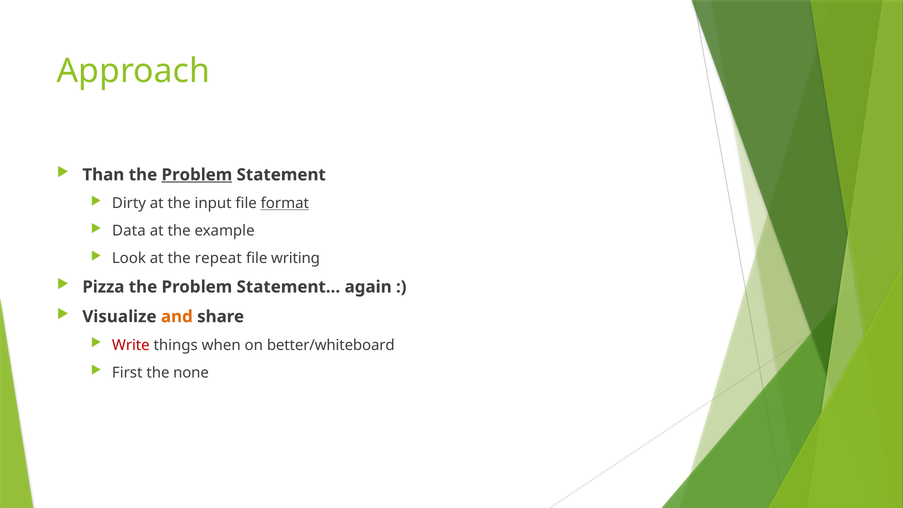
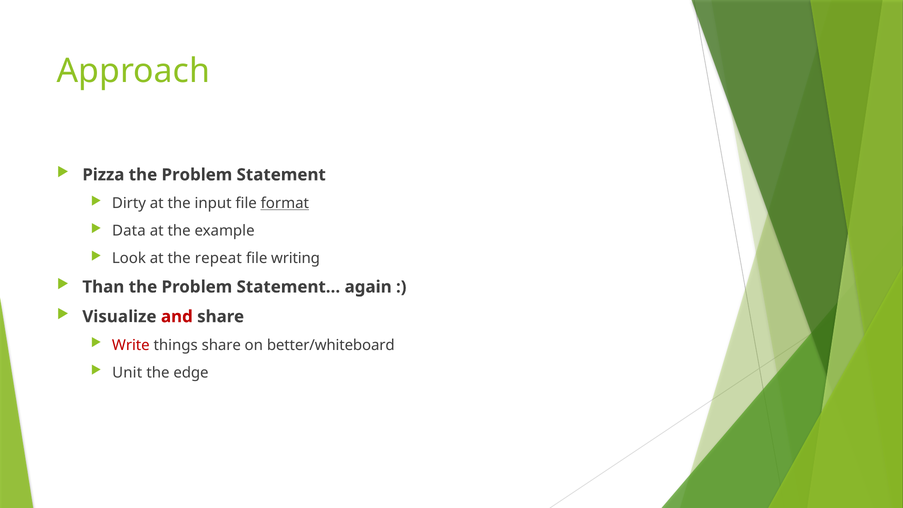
Than: Than -> Pizza (103, 175)
Problem underline: present -> none (197, 175)
Pizza: Pizza -> Than (103, 287)
and colour: orange -> red (177, 317)
things when: when -> share (221, 345)
First: First -> Unit (127, 373)
none: none -> edge (191, 373)
